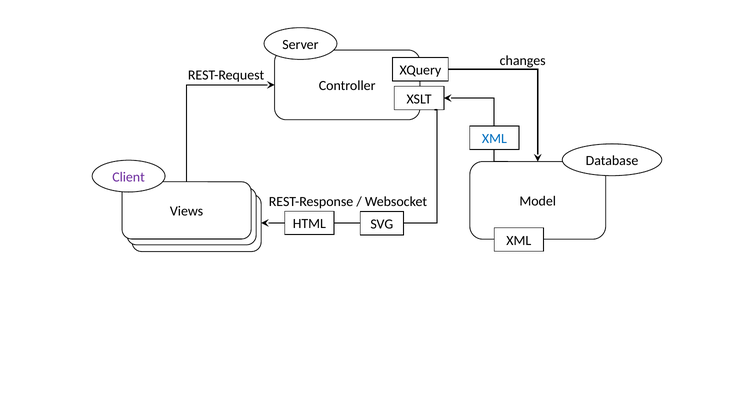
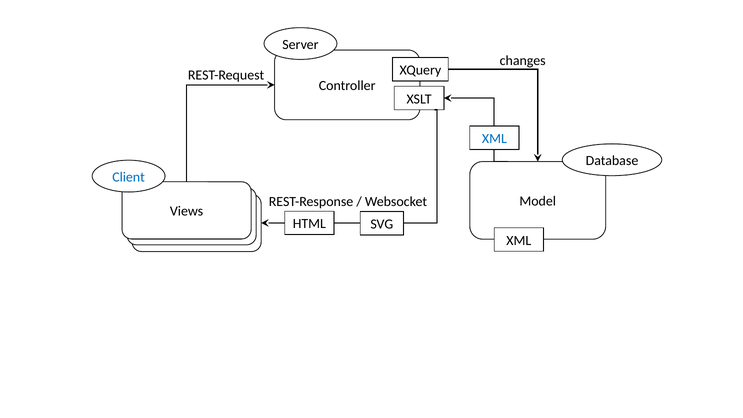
Client colour: purple -> blue (129, 177)
